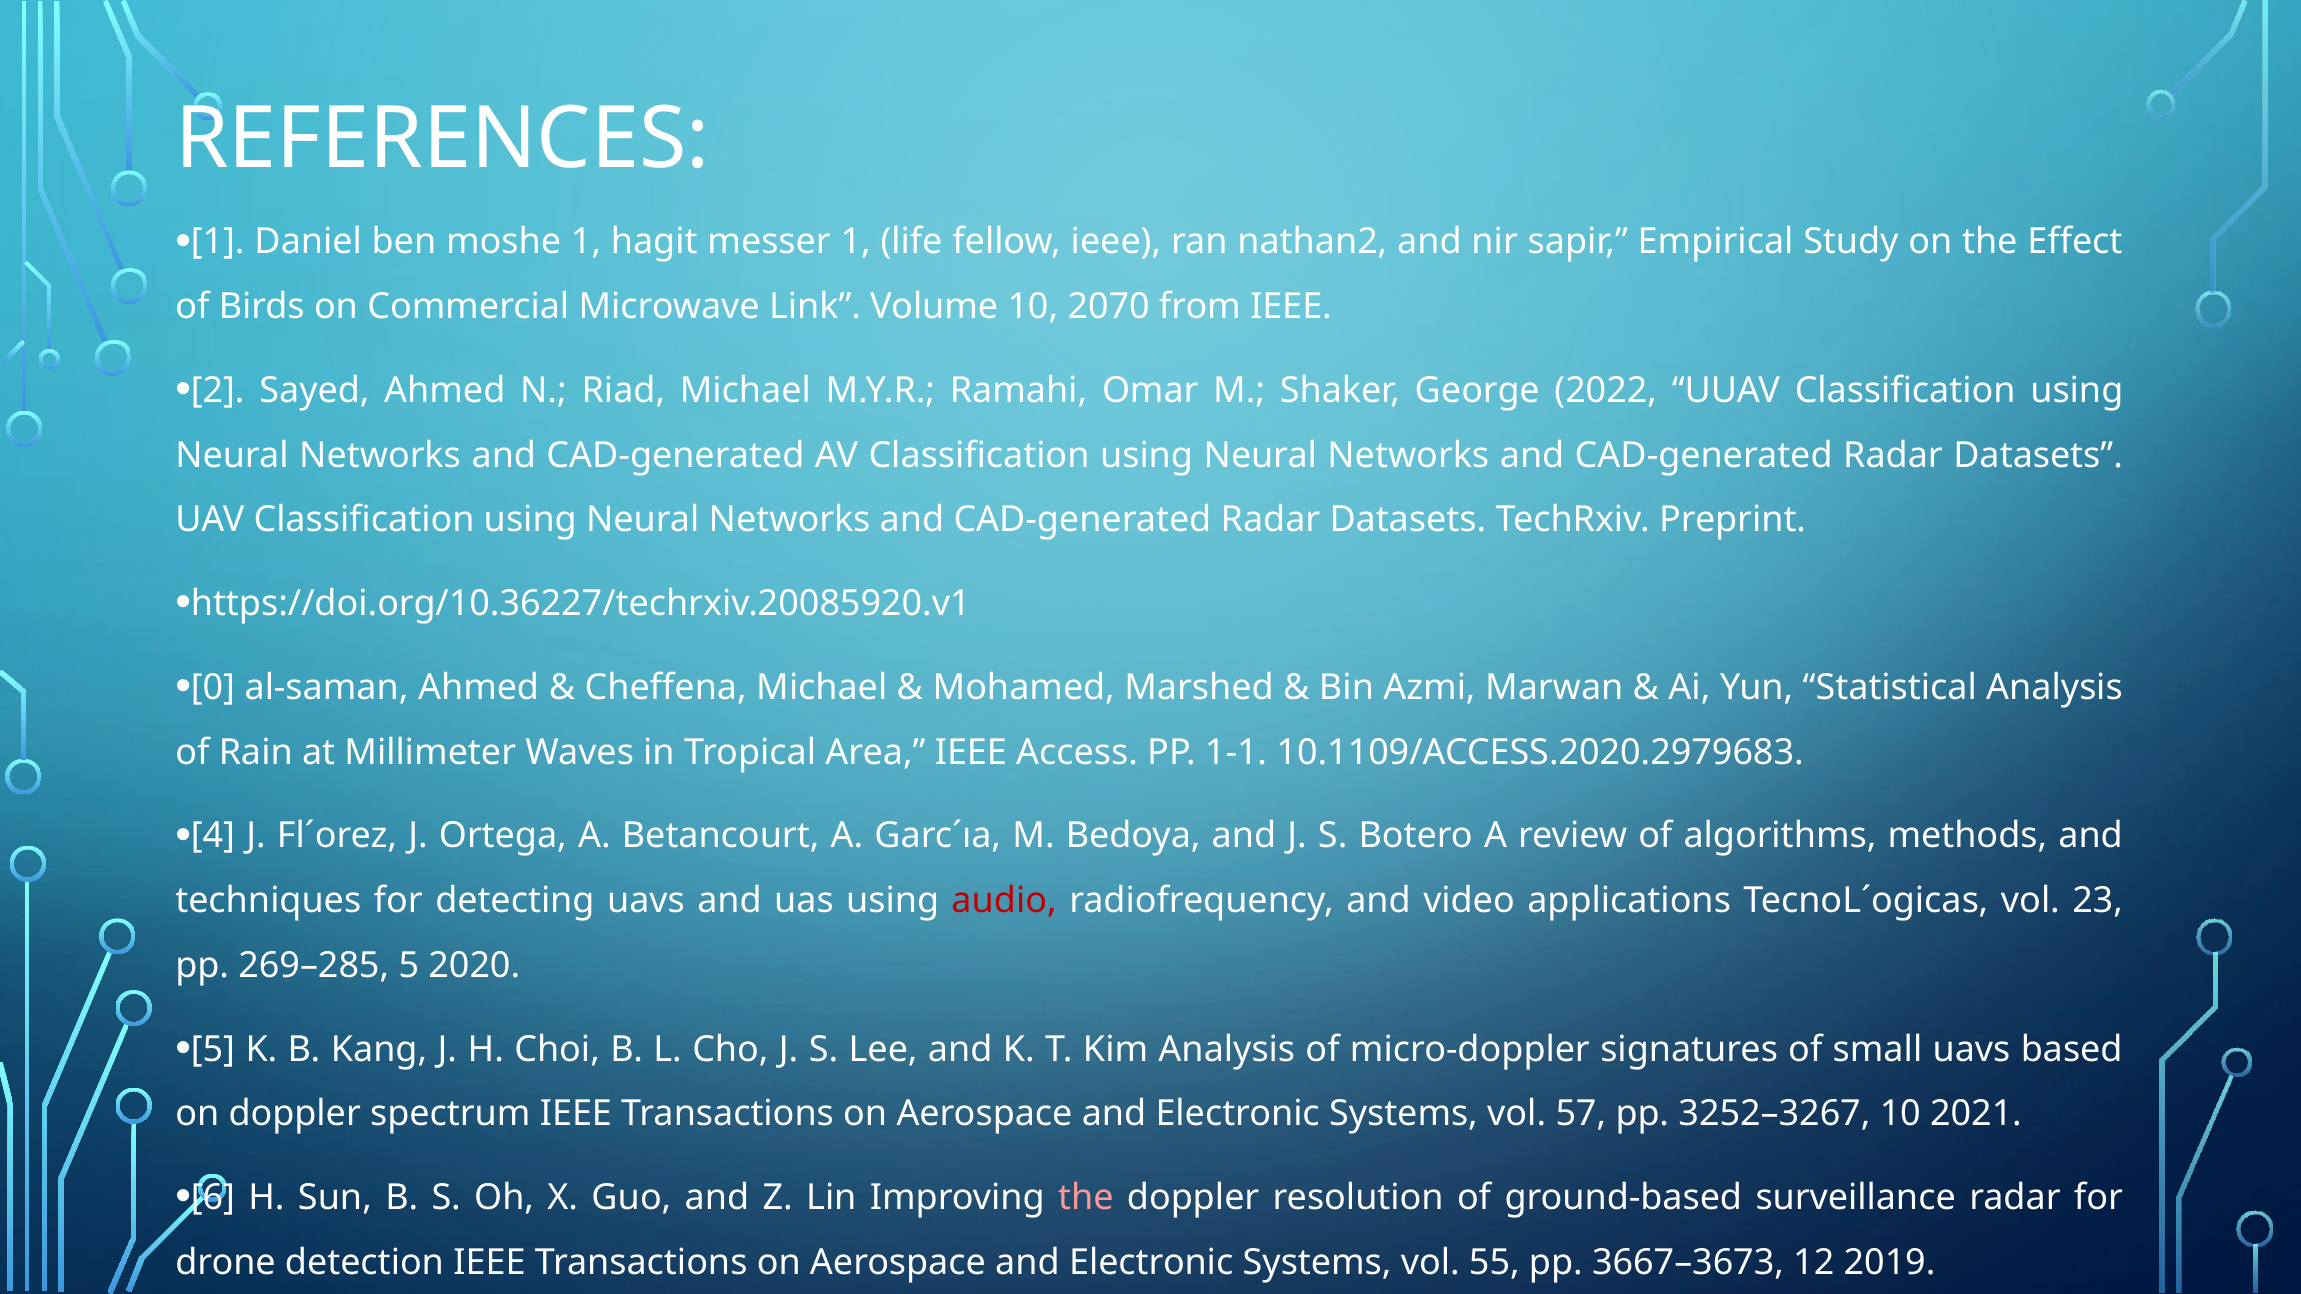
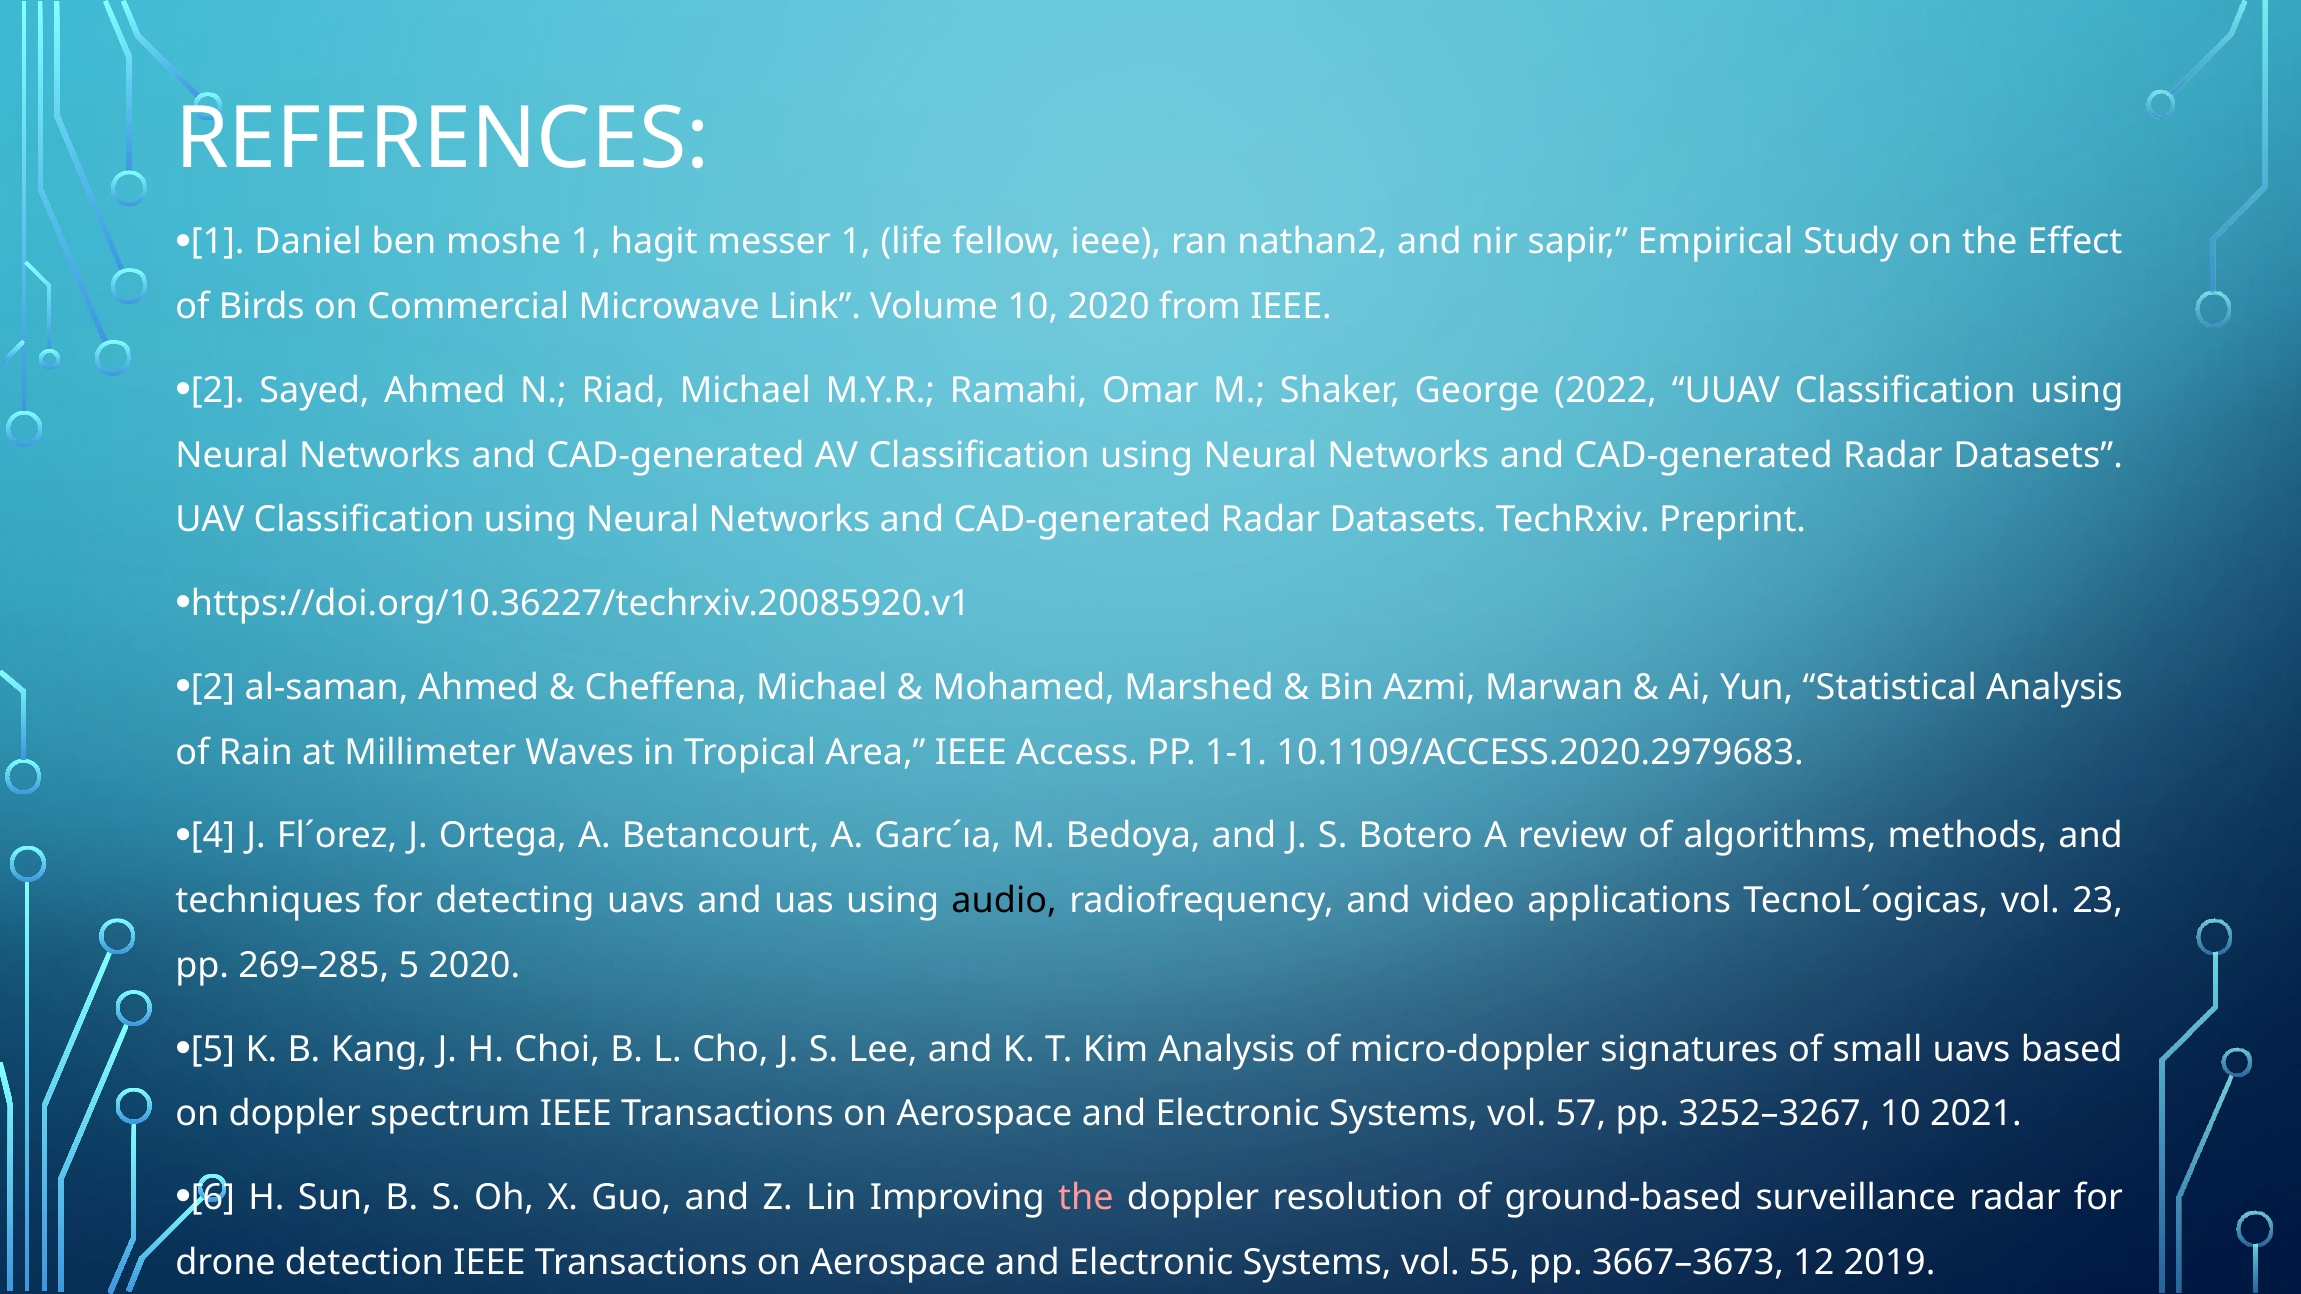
10 2070: 2070 -> 2020 (1109, 307)
0: 0 -> 2 (213, 688)
audio colour: red -> black (1004, 901)
